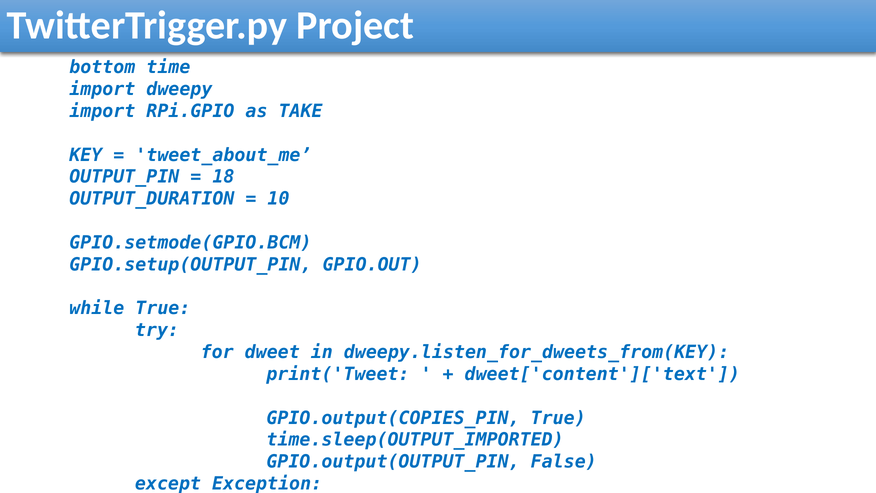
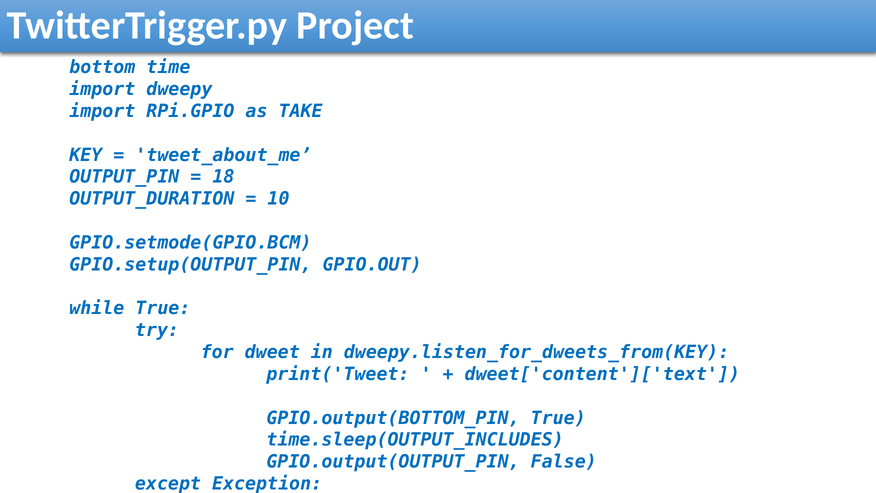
GPIO.output(COPIES_PIN: GPIO.output(COPIES_PIN -> GPIO.output(BOTTOM_PIN (393, 418)
time.sleep(OUTPUT_IMPORTED: time.sleep(OUTPUT_IMPORTED -> time.sleep(OUTPUT_INCLUDES (415, 440)
